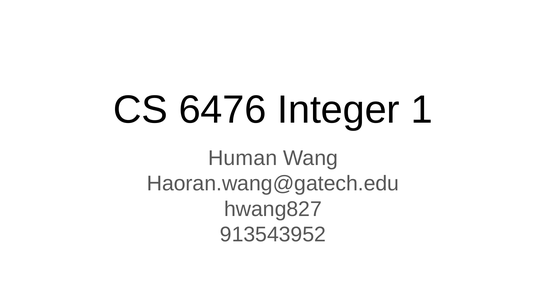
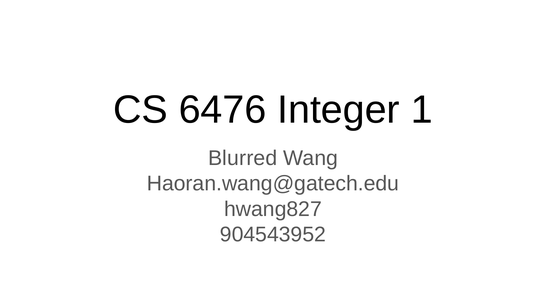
Human: Human -> Blurred (243, 158)
913543952: 913543952 -> 904543952 (273, 235)
